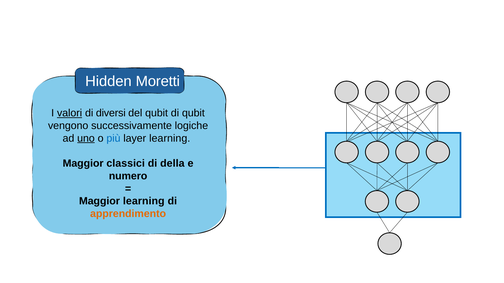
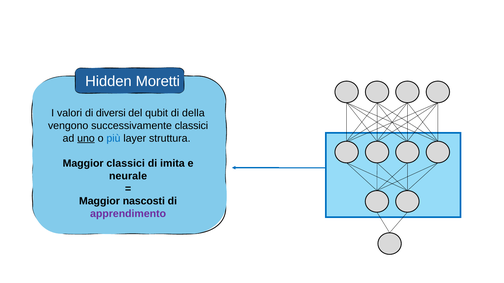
valori underline: present -> none (70, 113)
di qubit: qubit -> della (193, 113)
successivamente logiche: logiche -> classici (191, 126)
layer learning: learning -> struttura (170, 139)
della: della -> imita (172, 164)
numero: numero -> neurale (128, 176)
Maggior learning: learning -> nascosti (144, 202)
apprendimento colour: orange -> purple (128, 214)
